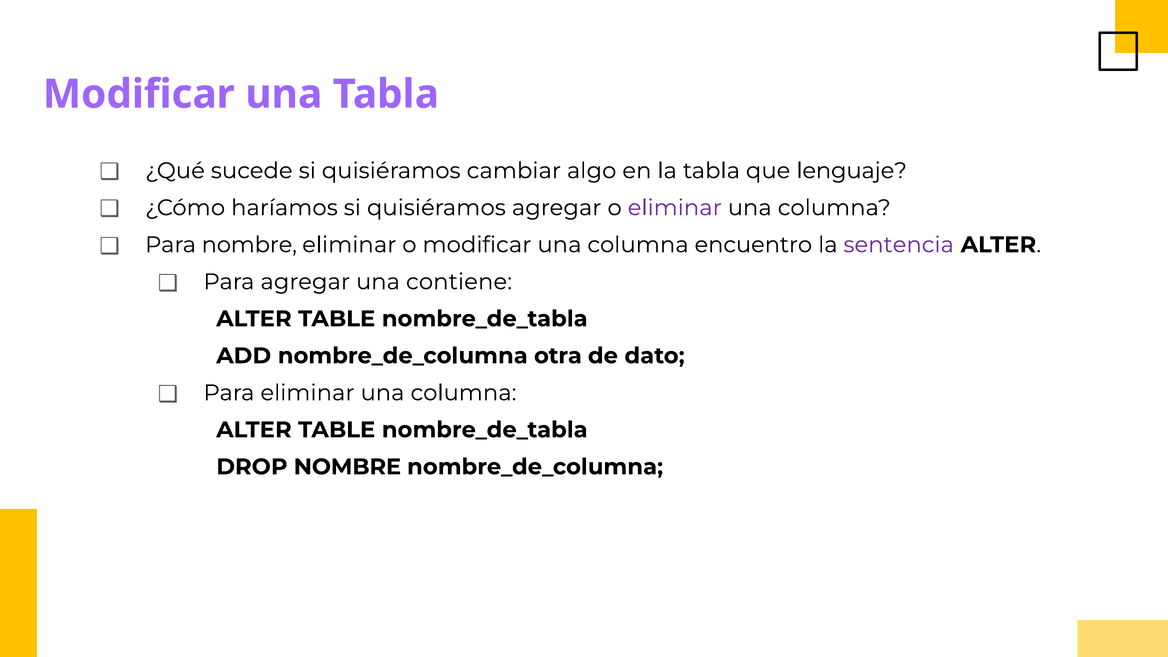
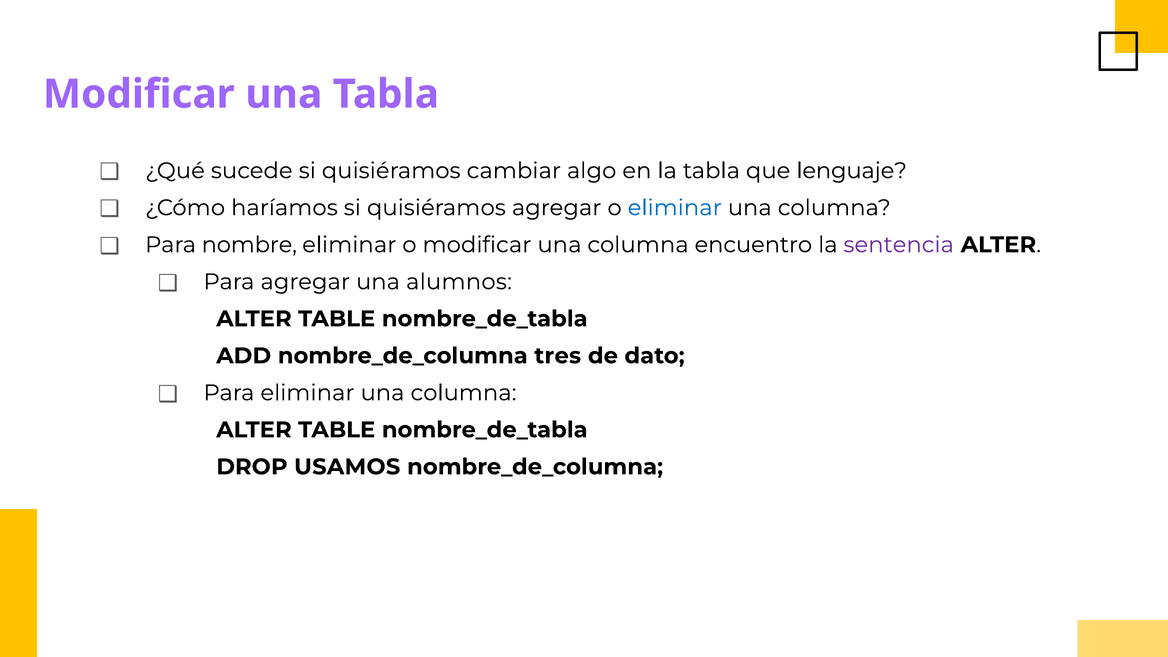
eliminar colour: purple -> blue (675, 208)
contiene: contiene -> alumnos (459, 282)
otra: otra -> tres (558, 356)
DROP NOMBRE: NOMBRE -> USAMOS (347, 467)
